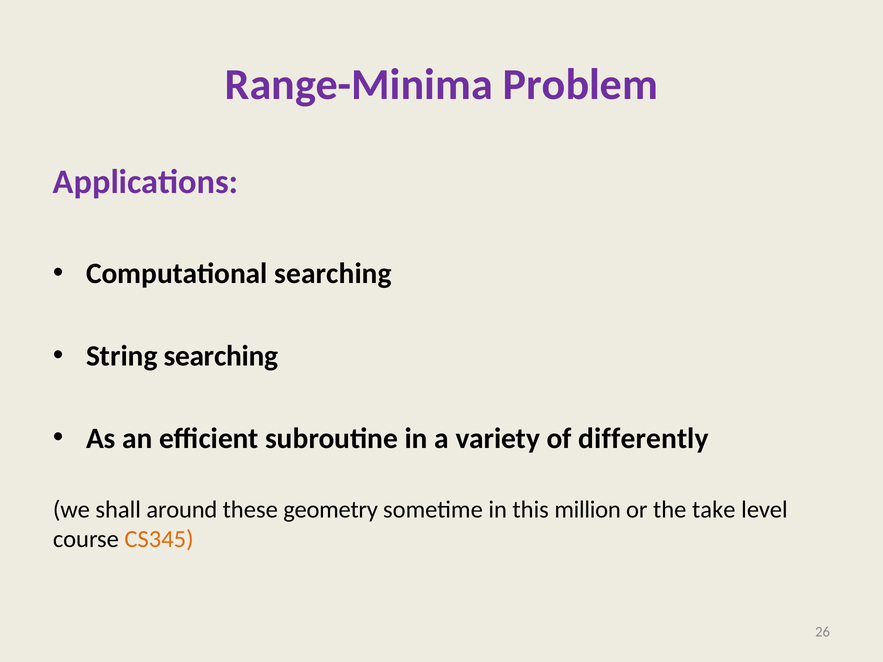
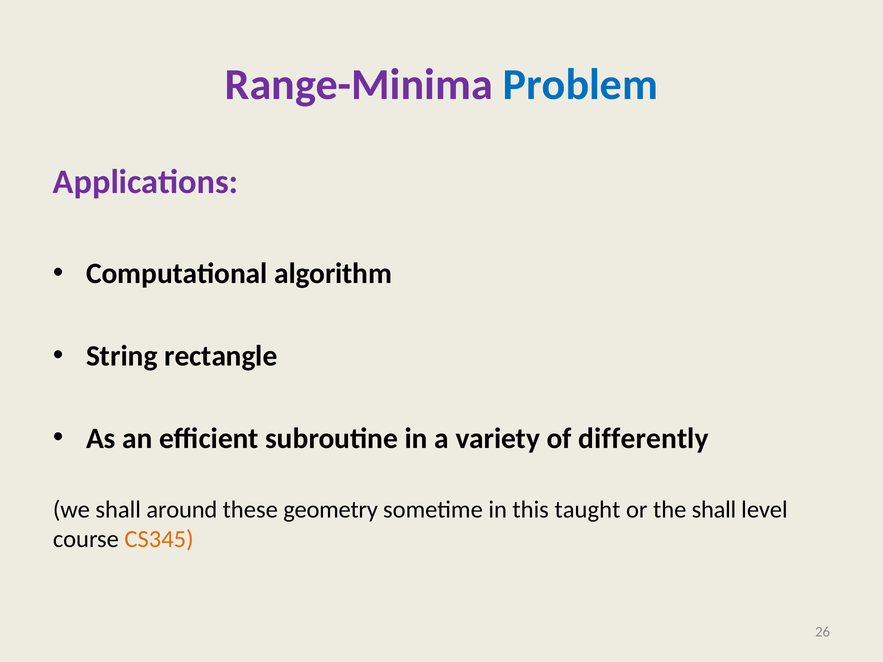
Problem colour: purple -> blue (580, 85)
Computational searching: searching -> algorithm (333, 274)
String searching: searching -> rectangle (221, 356)
million: million -> taught (587, 510)
the take: take -> shall (714, 510)
